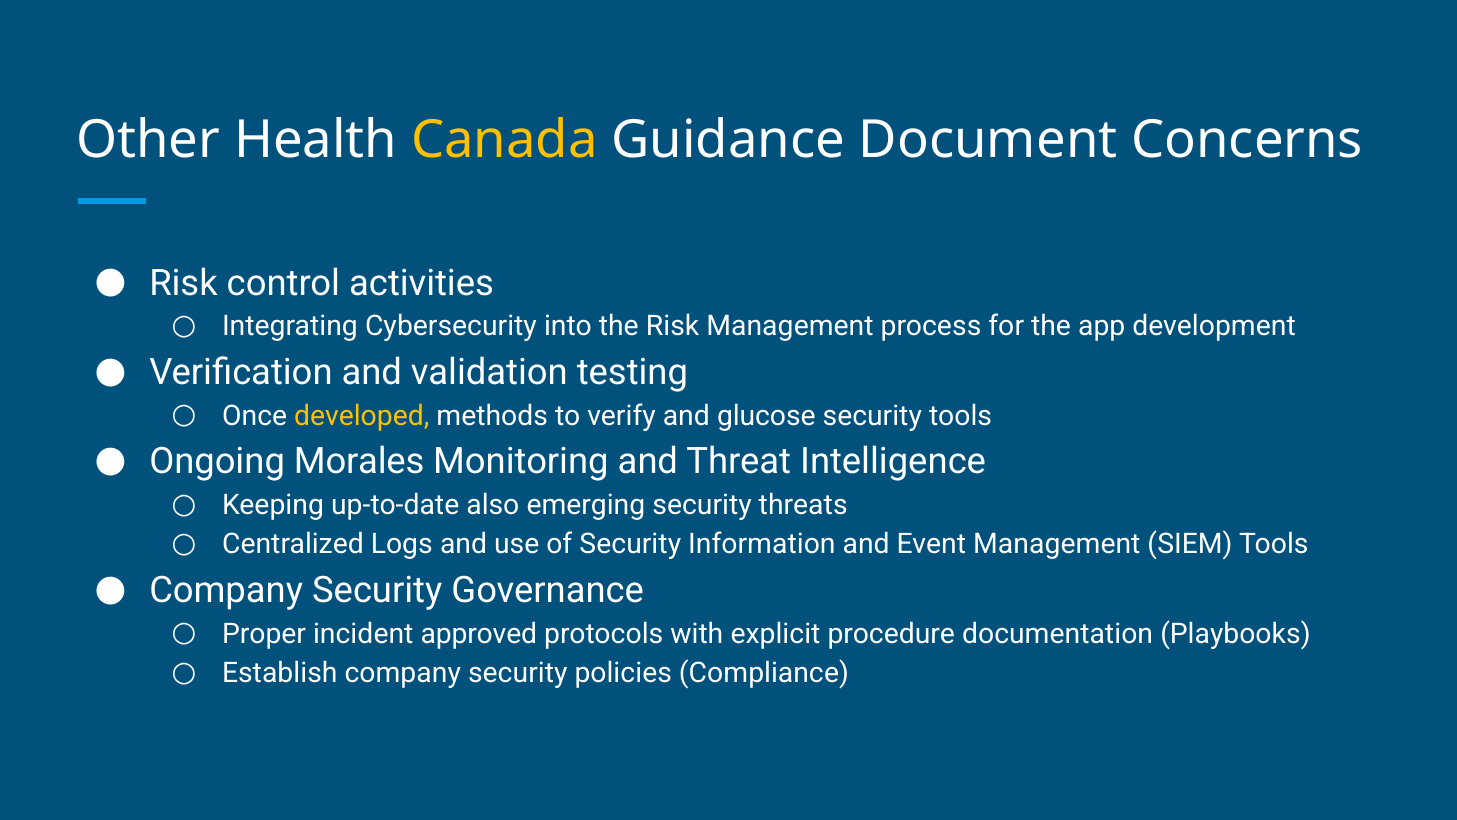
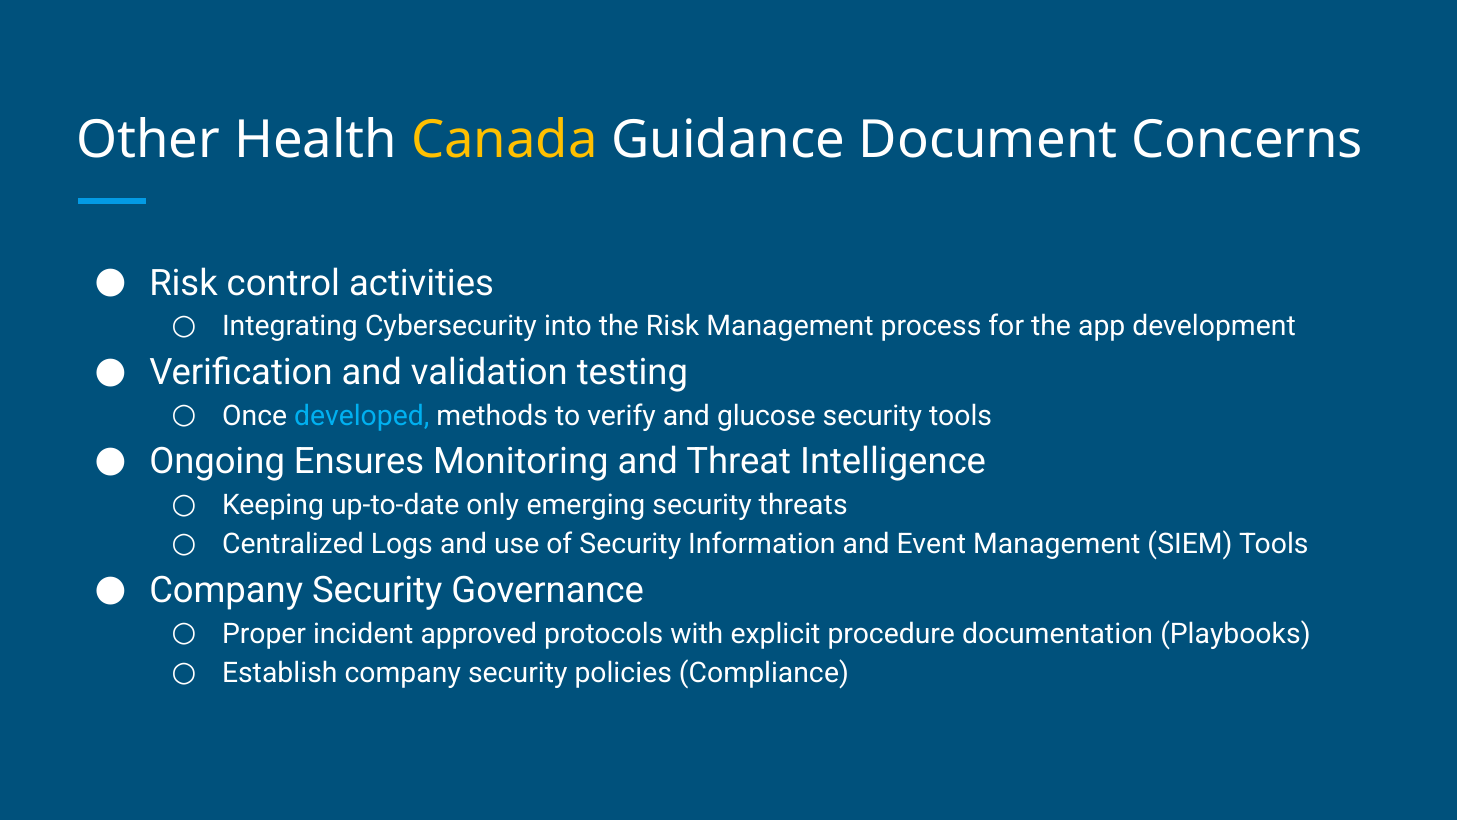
developed colour: yellow -> light blue (362, 416)
Morales: Morales -> Ensures (359, 462)
also: also -> only (493, 505)
